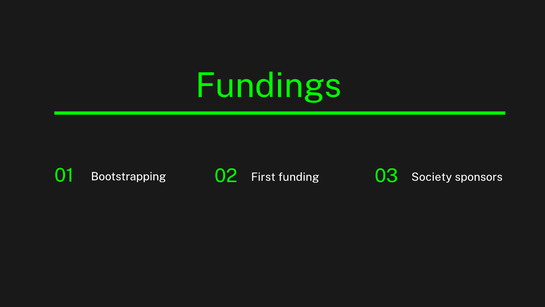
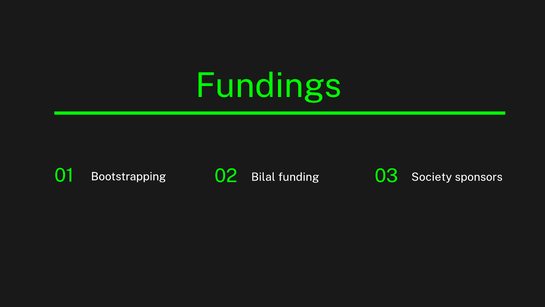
First: First -> Bilal (263, 177)
